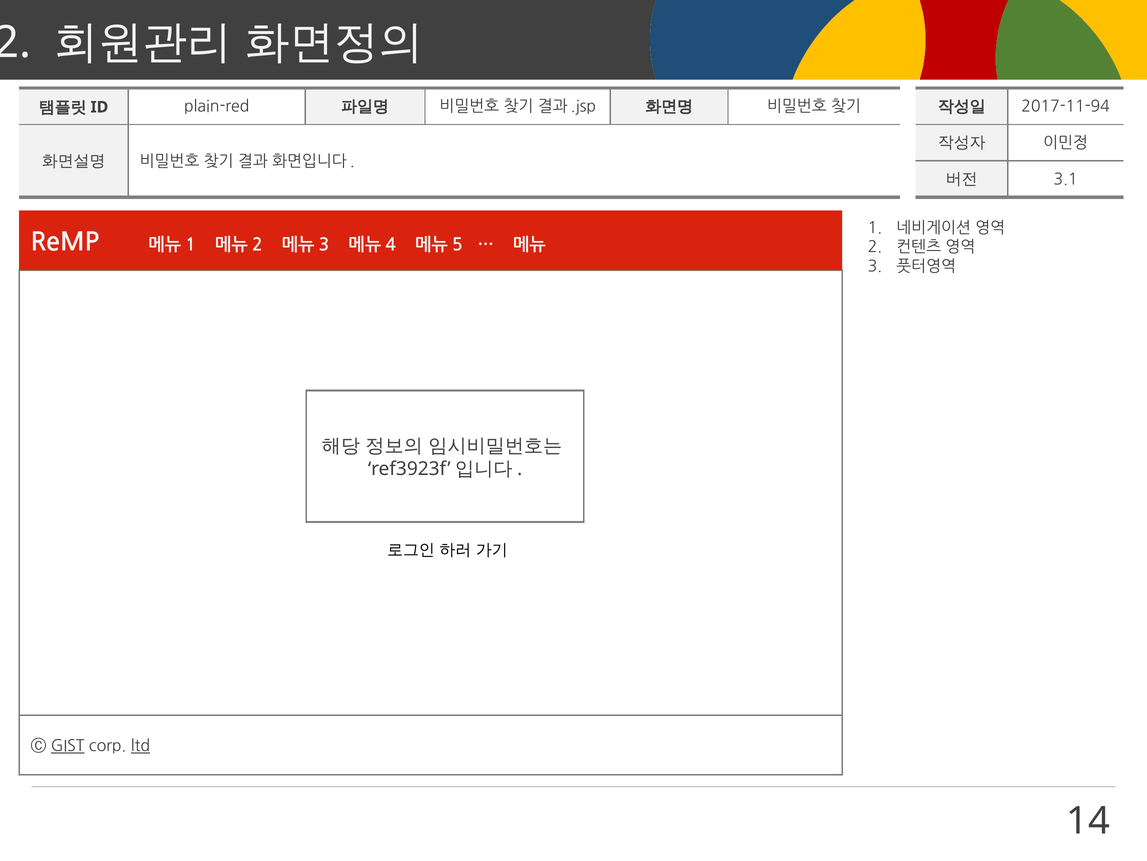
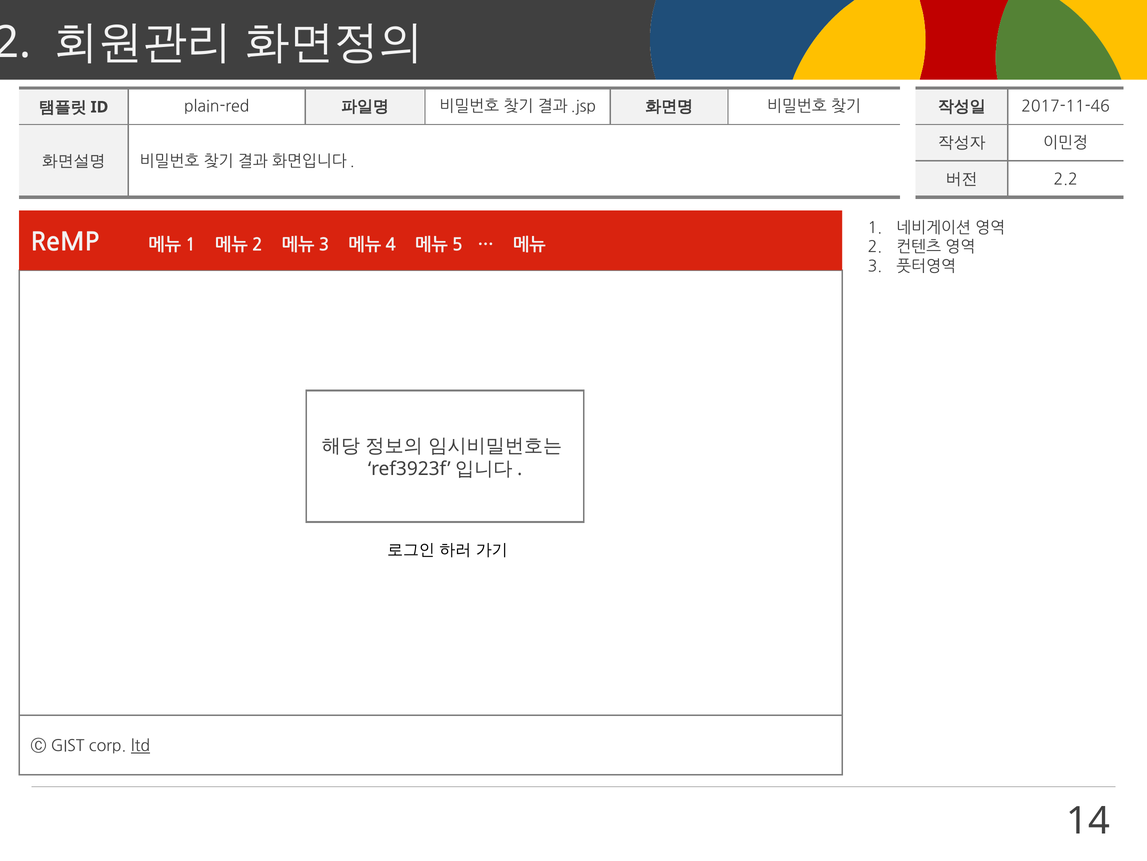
2017-11-94: 2017-11-94 -> 2017-11-46 (1066, 107)
3.1: 3.1 -> 2.2 (1066, 179)
GIST underline: present -> none (68, 745)
